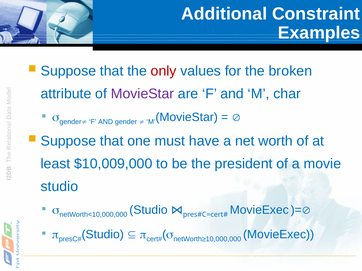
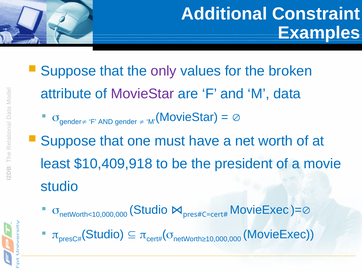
only colour: red -> purple (164, 71)
char: char -> data (287, 94)
$10,009,000: $10,009,000 -> $10,409,918 (113, 164)
